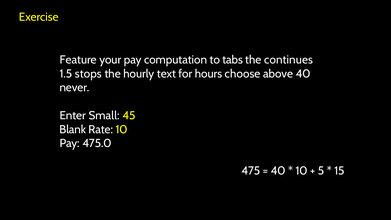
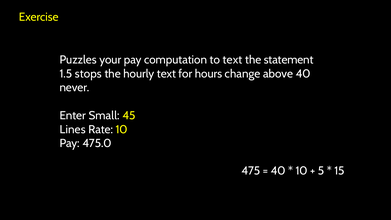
Feature: Feature -> Puzzles (78, 60)
to tabs: tabs -> text (233, 60)
continues: continues -> statement (289, 60)
choose: choose -> change (243, 74)
Blank: Blank -> Lines (73, 129)
